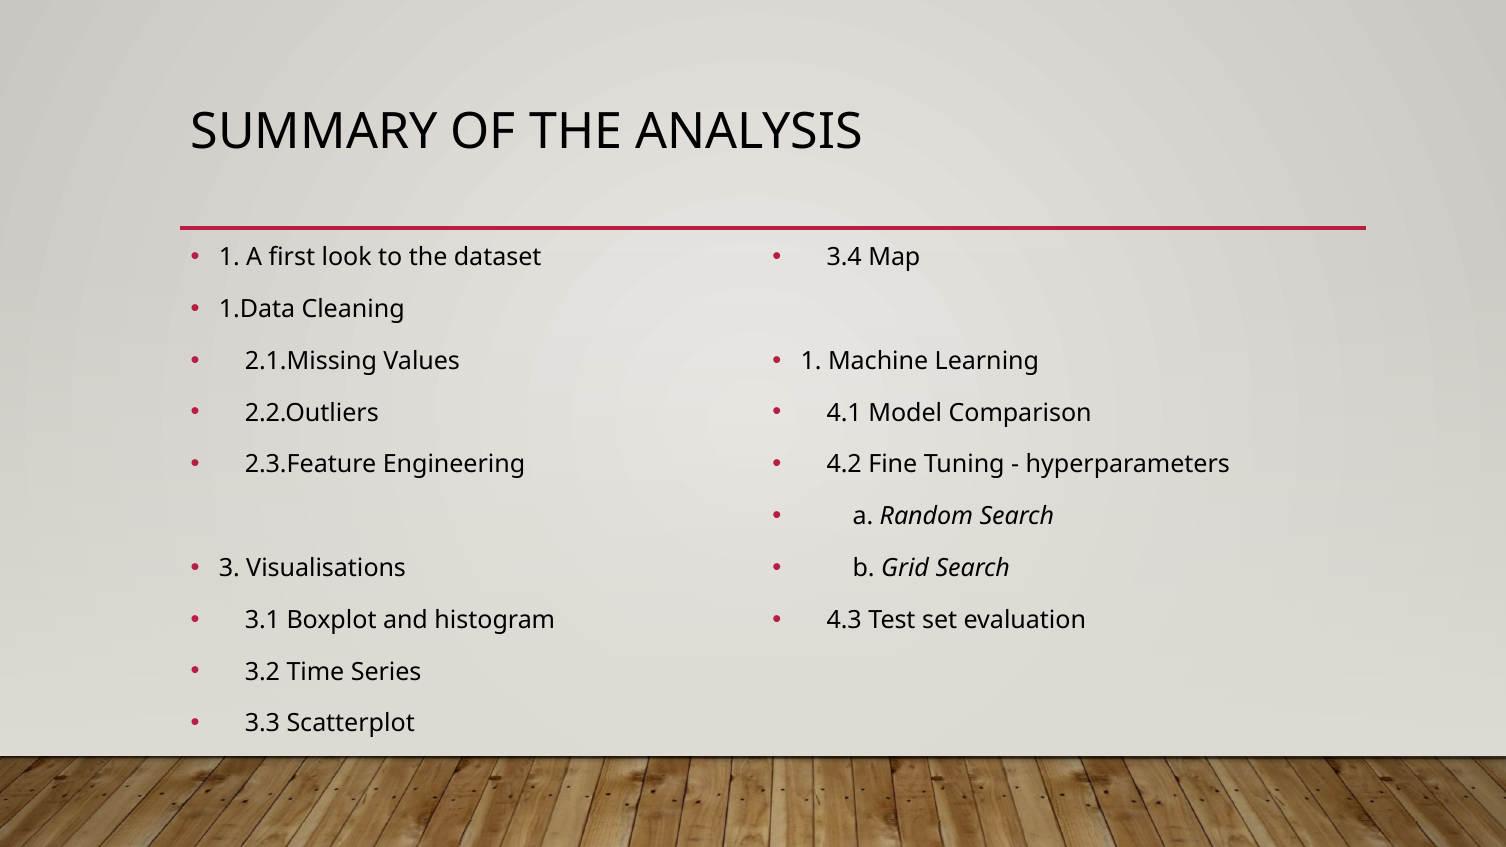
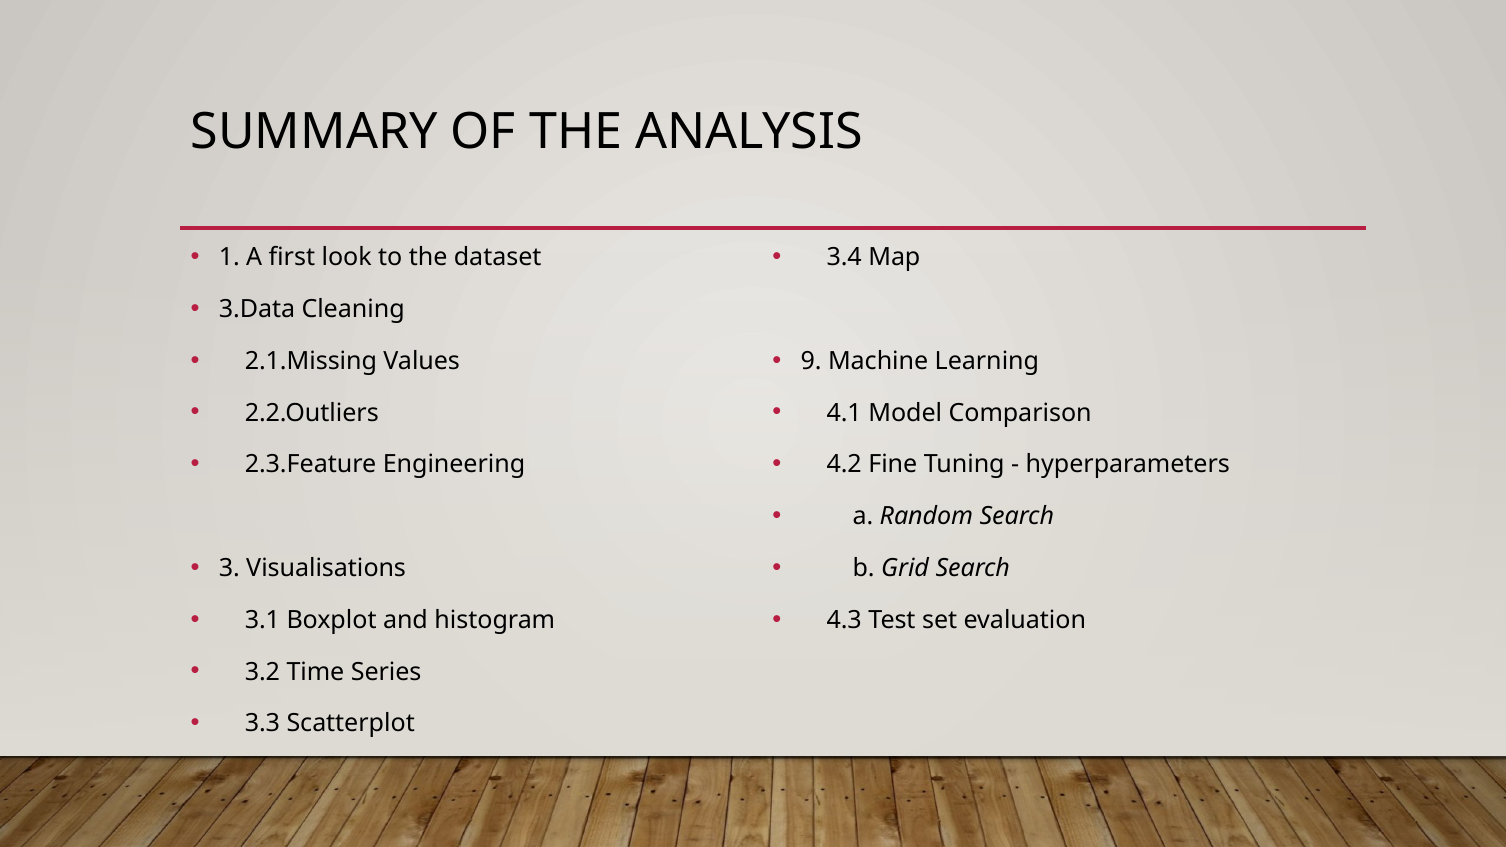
1.Data: 1.Data -> 3.Data (257, 309)
1: 1 -> 9 (811, 361)
